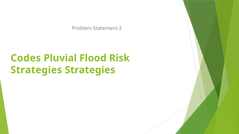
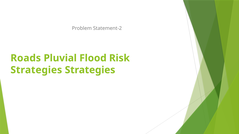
Codes: Codes -> Roads (26, 58)
